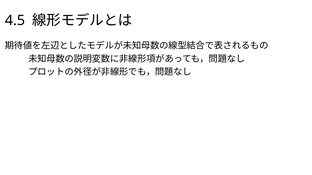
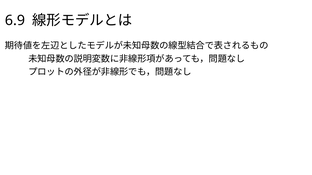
4.5: 4.5 -> 6.9 (15, 20)
